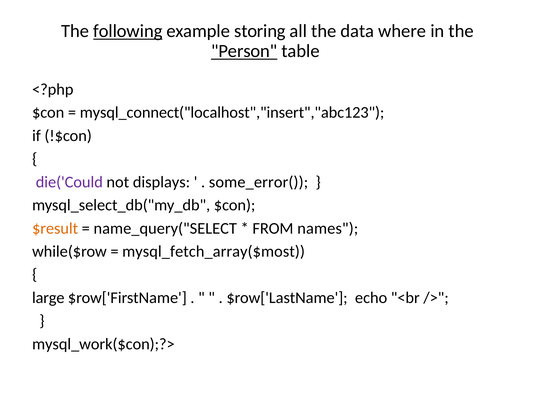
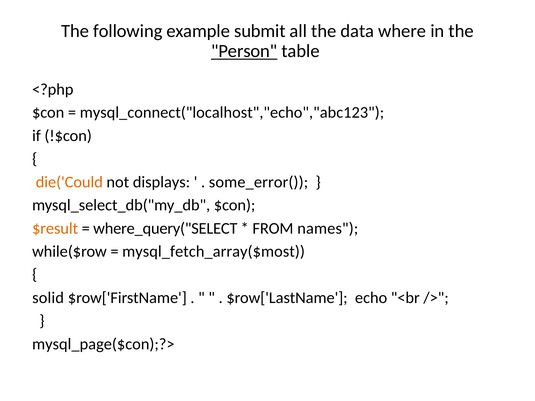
following underline: present -> none (128, 31)
storing: storing -> submit (260, 31)
mysql_connect("localhost","insert","abc123: mysql_connect("localhost","insert","abc123 -> mysql_connect("localhost","echo","abc123 (232, 113)
die('Could colour: purple -> orange (69, 182)
name_query("SELECT: name_query("SELECT -> where_query("SELECT (165, 228)
large: large -> solid (48, 298)
mysql_work($con);?>: mysql_work($con);?> -> mysql_page($con);?> (103, 344)
